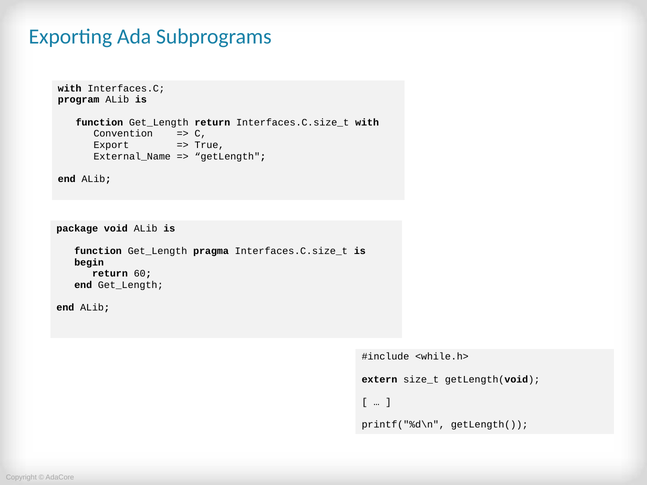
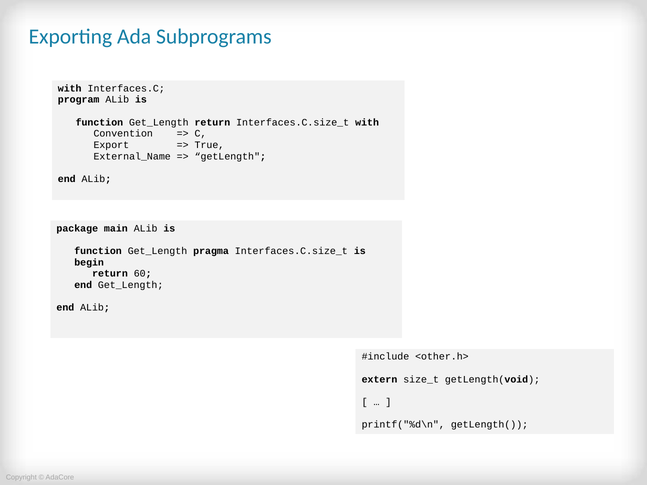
void: void -> main (116, 229)
<while.h>: <while.h> -> <other.h> (442, 357)
